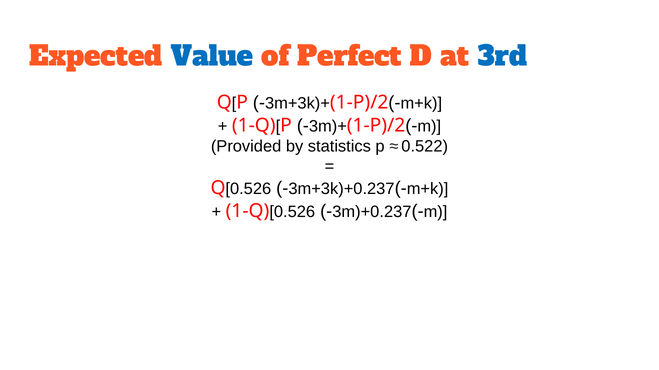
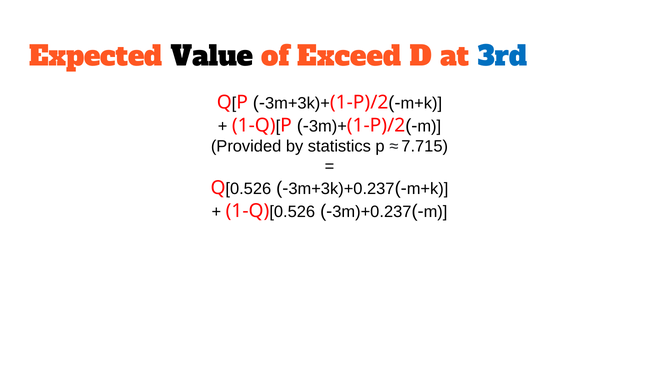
Value colour: blue -> black (212, 57)
Perfect: Perfect -> Exceed (349, 57)
0.522: 0.522 -> 7.715 (425, 147)
